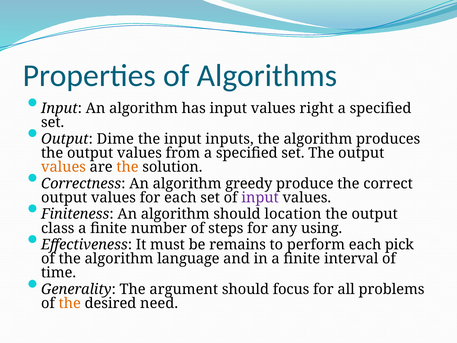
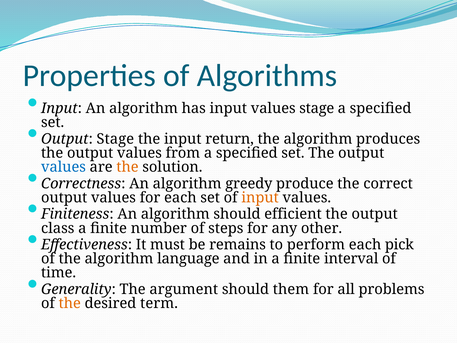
values right: right -> stage (317, 108)
Output Dime: Dime -> Stage (115, 139)
inputs: inputs -> return (230, 139)
values colour: orange -> blue (63, 167)
input colour: purple -> orange (260, 197)
location: location -> efficient (293, 214)
using: using -> other (322, 228)
focus: focus -> them (291, 289)
need: need -> term (159, 303)
